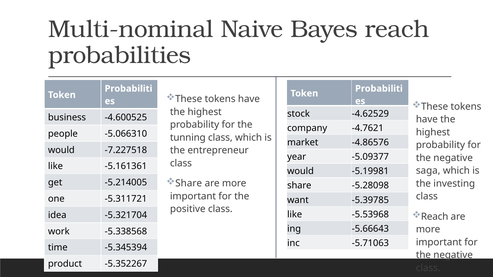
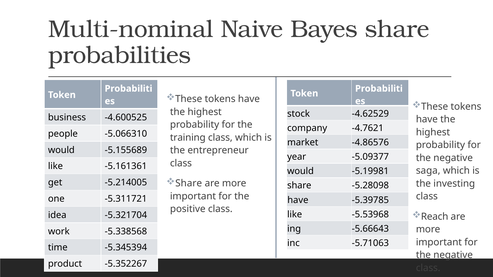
Bayes reach: reach -> share (397, 29)
tunning: tunning -> training (188, 138)
-7.227518: -7.227518 -> -5.155689 (126, 150)
want: want -> have (298, 200)
